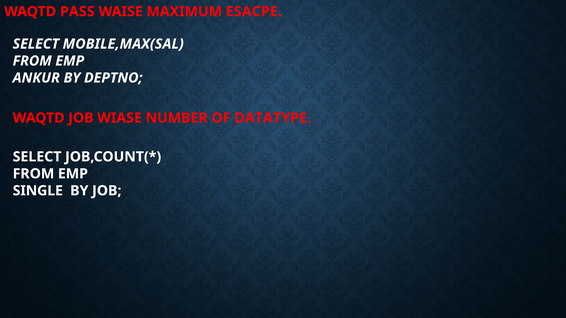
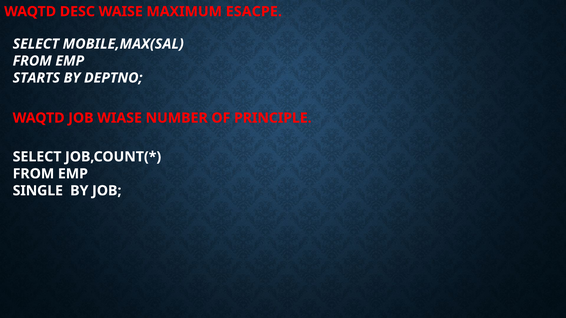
PASS: PASS -> DESC (77, 12)
ANKUR: ANKUR -> STARTS (36, 78)
DATATYPE: DATATYPE -> PRINCIPLE (273, 118)
